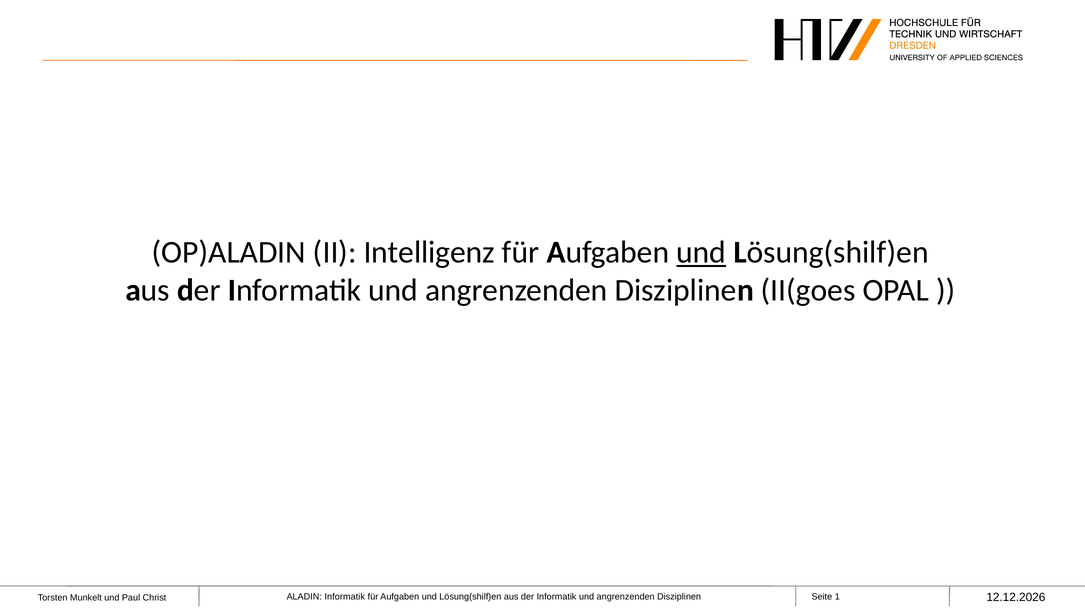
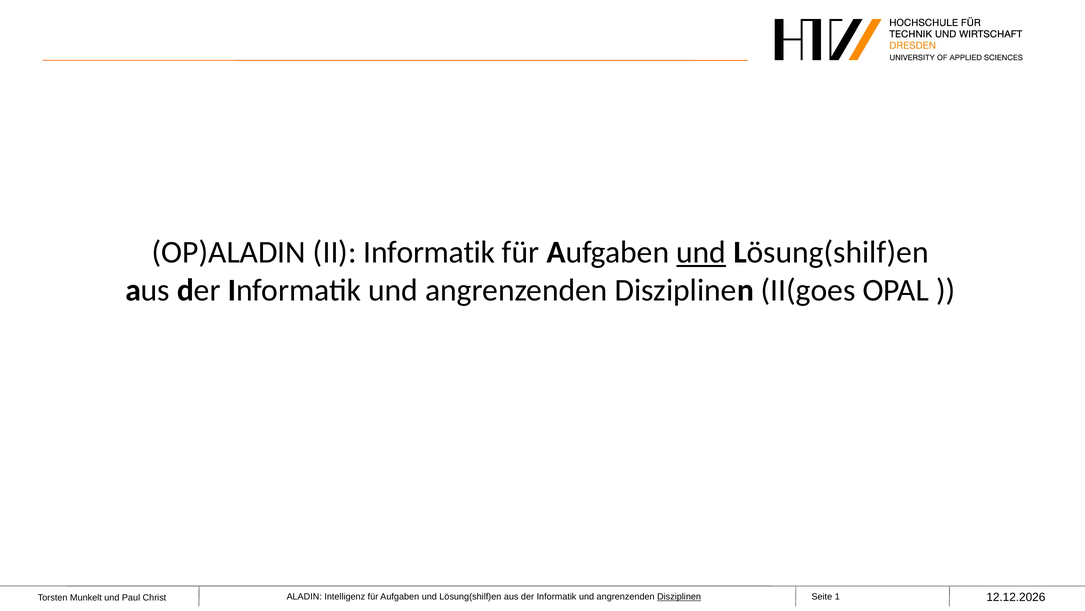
II Intelligenz: Intelligenz -> Informatik (429, 252)
Informatik: Informatik -> Intelligenz (345, 596)
Disziplinen underline: none -> present (679, 596)
